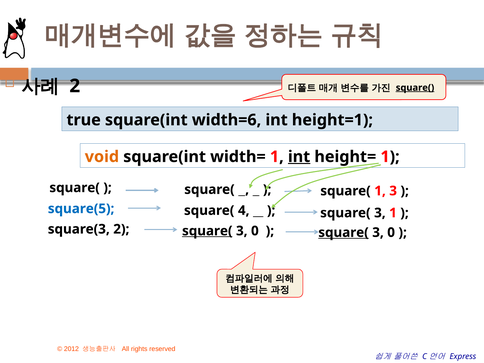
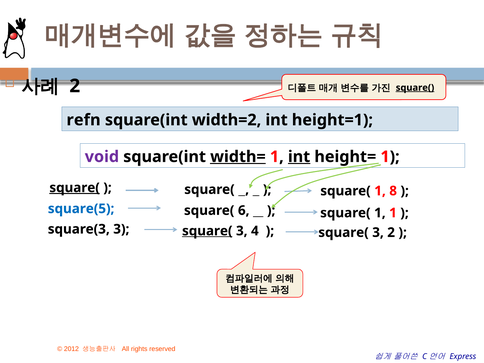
true: true -> refn (84, 120)
width=6: width=6 -> width=2 (227, 120)
void colour: orange -> purple (102, 157)
width= underline: none -> present (238, 157)
square( underline: none -> present (75, 188)
1 3: 3 -> 8 (393, 191)
4: 4 -> 6 (244, 210)
3: 3 -> 1 (380, 213)
square(3 2: 2 -> 3 (121, 229)
0: 0 -> 4 (255, 231)
square( underline: present -> none (344, 232)
0: 0 -> 2 (391, 232)
